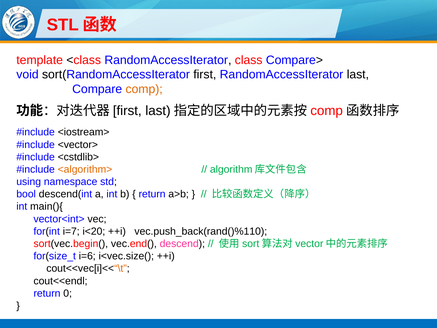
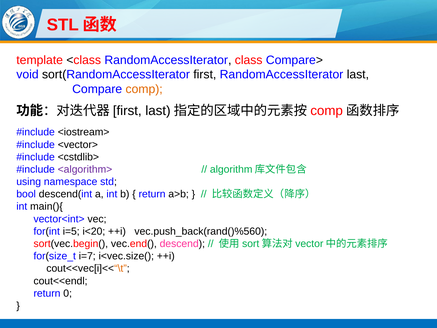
<algorithm> colour: orange -> purple (85, 169)
i=7: i=7 -> i=5 (71, 231)
vec.push_back(rand()%110: vec.push_back(rand()%110 -> vec.push_back(rand()%560 (201, 231)
i=6: i=6 -> i=7 (87, 256)
